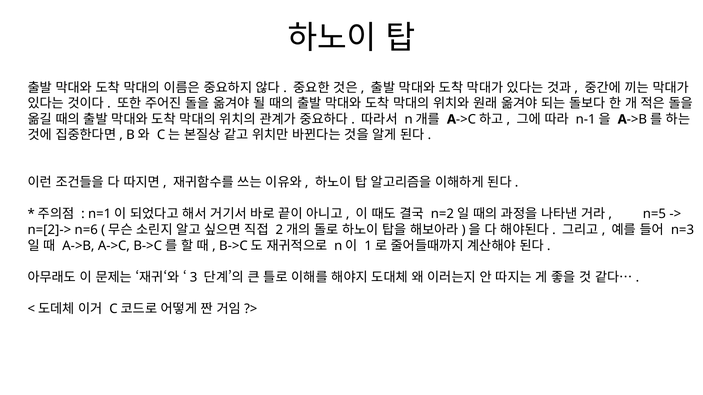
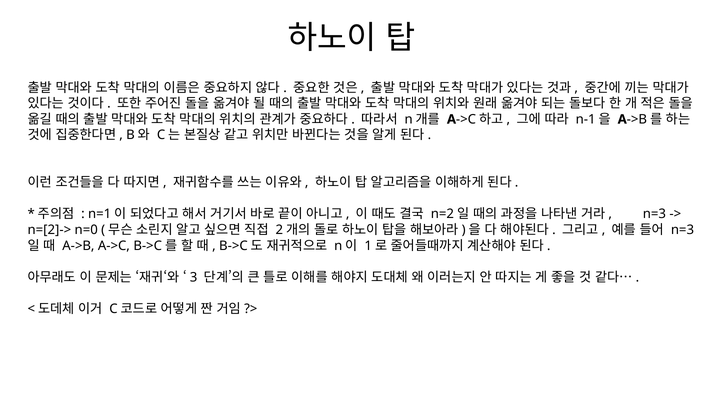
n=5: n=5 -> n=3 (654, 214)
n=6: n=6 -> n=0 (86, 230)
